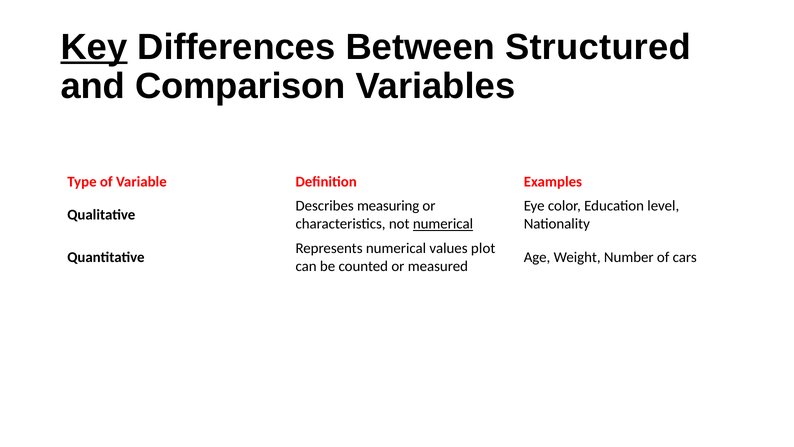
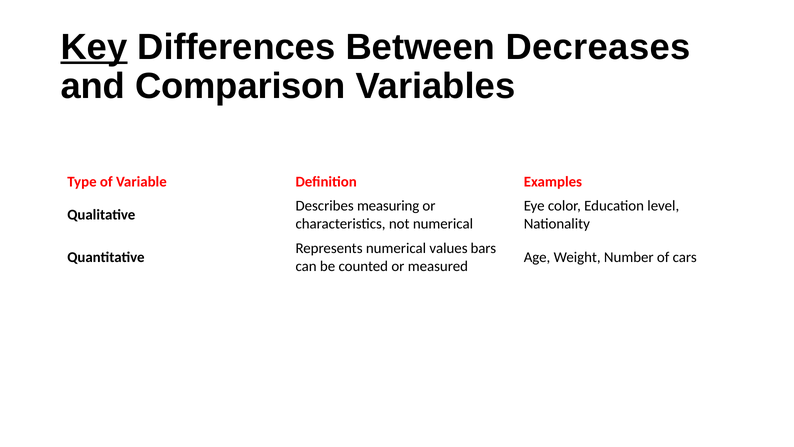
Structured: Structured -> Decreases (598, 47)
numerical underline: present -> none (443, 224)
plot: plot -> bars (483, 248)
